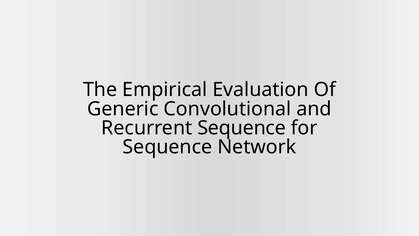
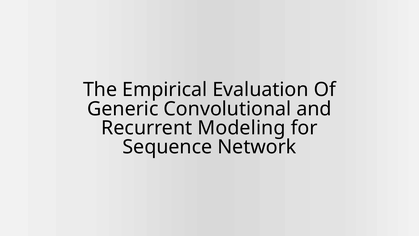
Recurrent Sequence: Sequence -> Modeling (242, 128)
